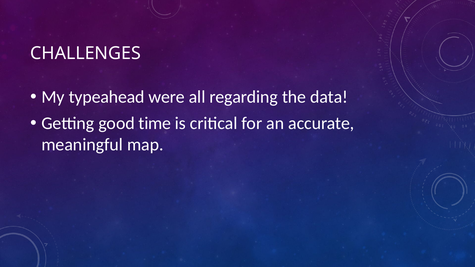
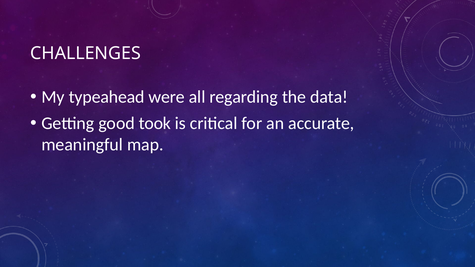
time: time -> took (155, 123)
